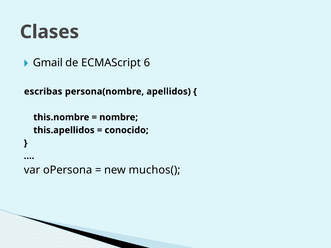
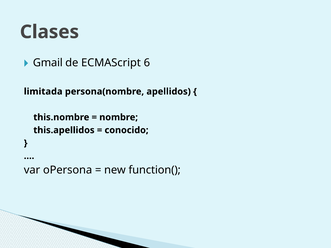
escribas: escribas -> limitada (43, 92)
muchos(: muchos( -> function( (155, 170)
